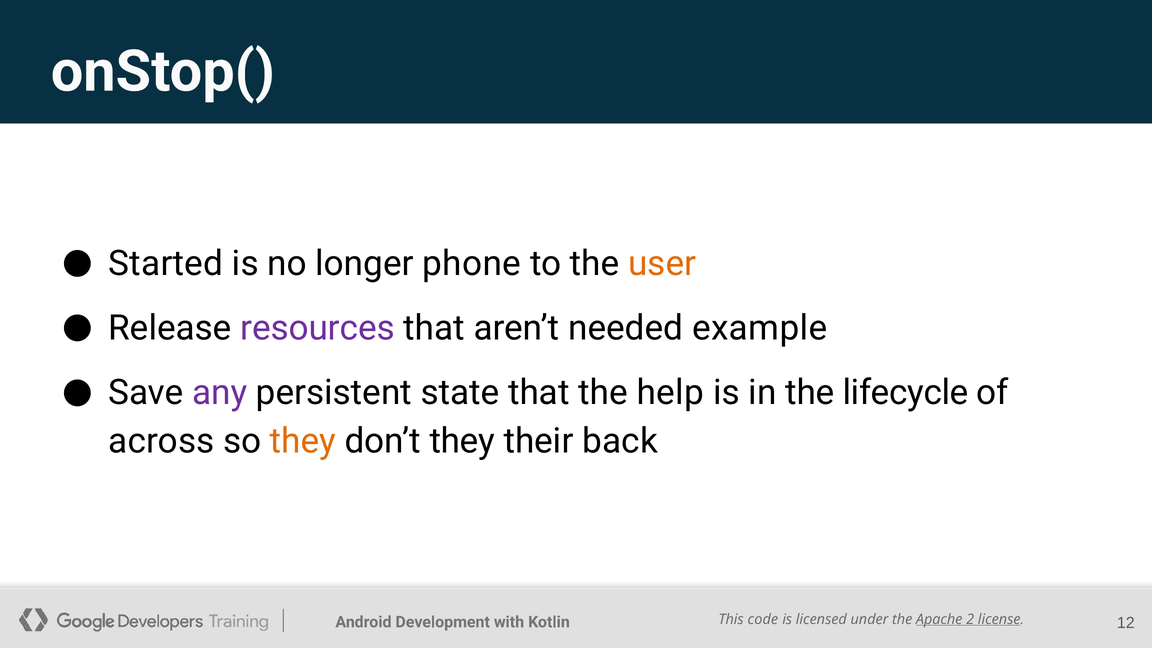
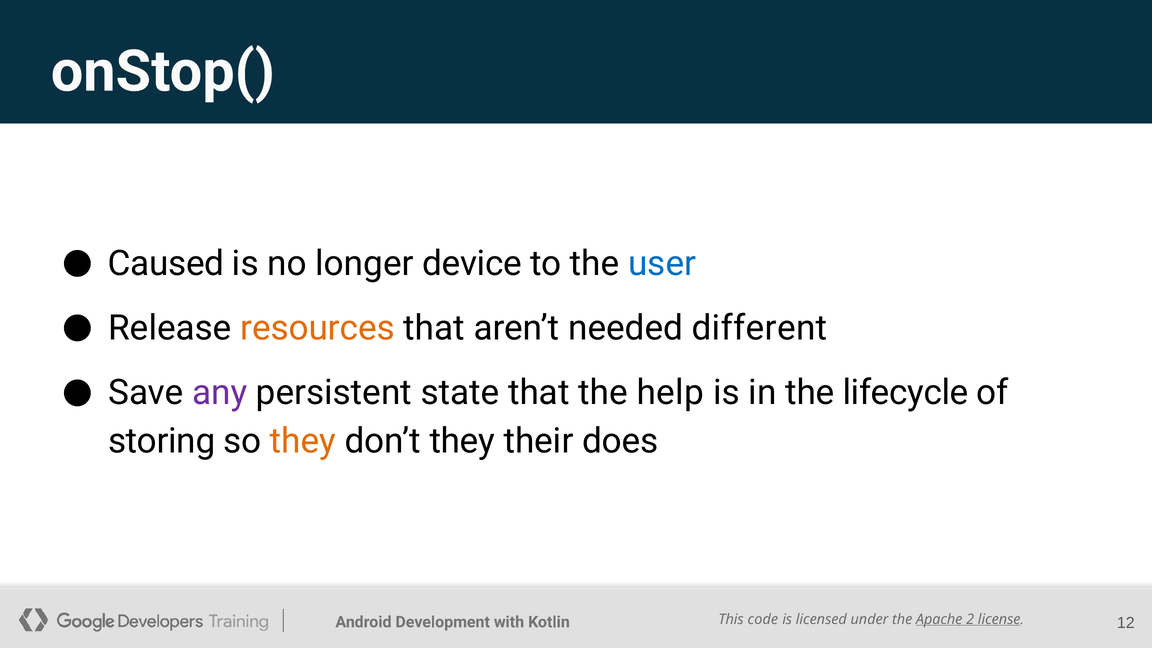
Started: Started -> Caused (166, 263)
phone: phone -> device (472, 263)
user colour: orange -> blue (662, 263)
resources colour: purple -> orange (318, 328)
example: example -> different (760, 328)
across: across -> storing (162, 441)
back: back -> does (620, 441)
